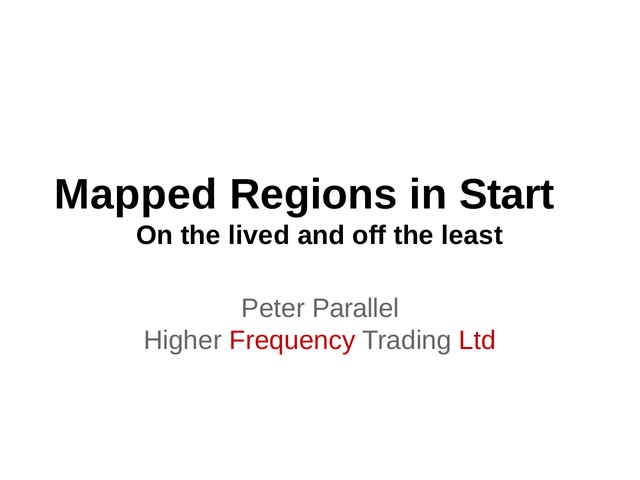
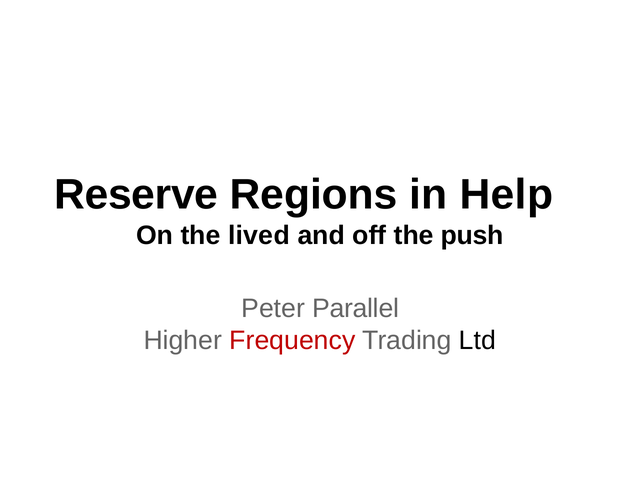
Mapped: Mapped -> Reserve (136, 195)
Start: Start -> Help (506, 195)
least: least -> push (472, 235)
Ltd colour: red -> black (478, 340)
